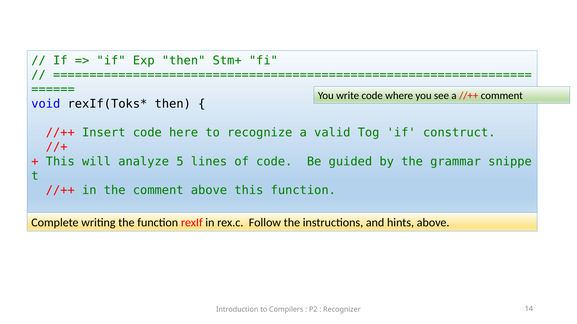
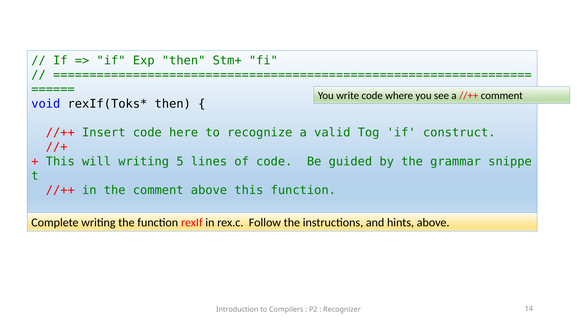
will analyze: analyze -> writing (144, 162)
